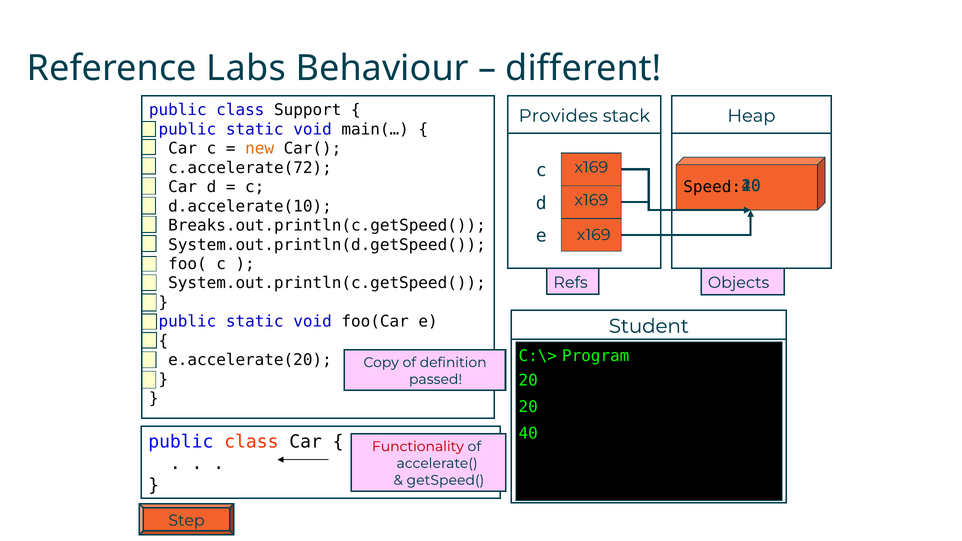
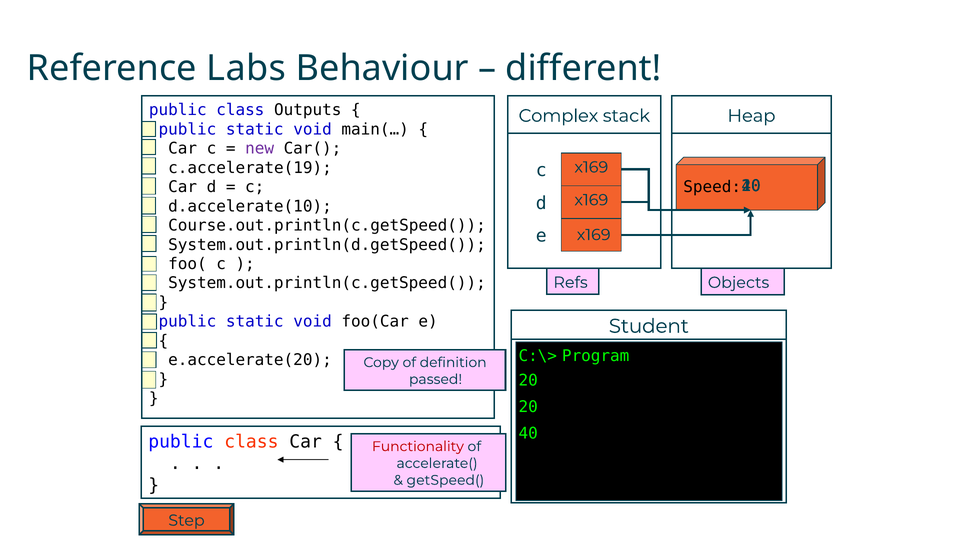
Support: Support -> Outputs (308, 110)
Provides: Provides -> Complex (558, 116)
new colour: orange -> purple (260, 149)
c.accelerate(72: c.accelerate(72 -> c.accelerate(19 (250, 168)
Breaks.out.println(c.getSpeed(: Breaks.out.println(c.getSpeed( -> Course.out.println(c.getSpeed( (327, 226)
